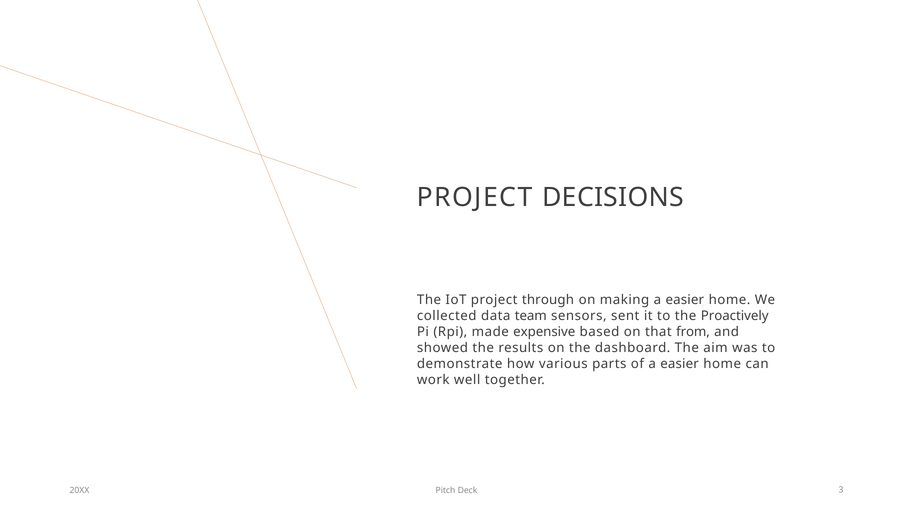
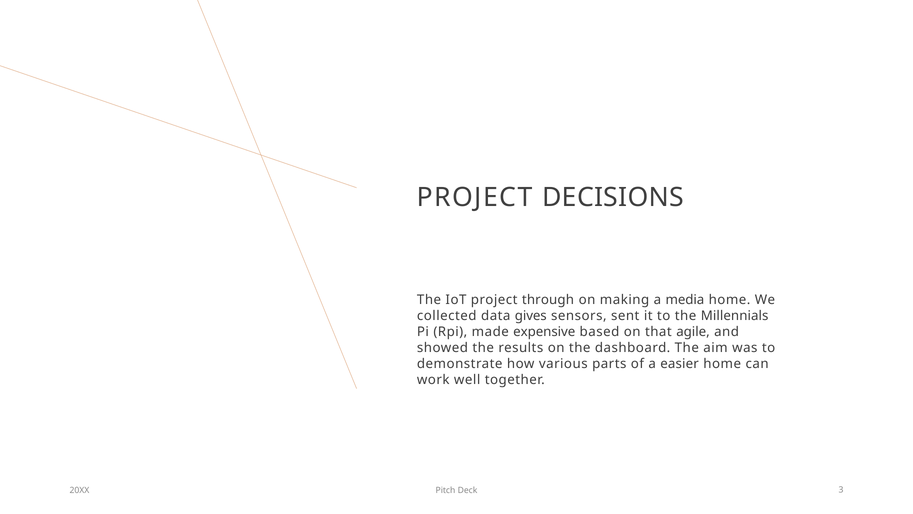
making a easier: easier -> media (685, 299)
team: team -> gives (531, 315)
Proactively: Proactively -> Millennials (735, 315)
from: from -> agile (693, 331)
